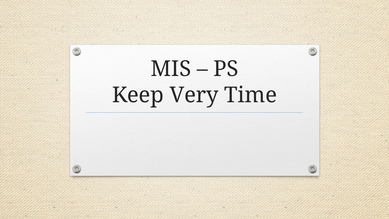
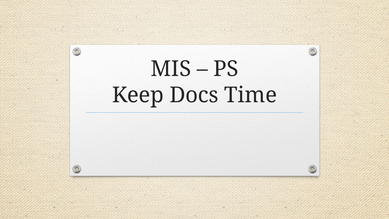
Very: Very -> Docs (194, 95)
